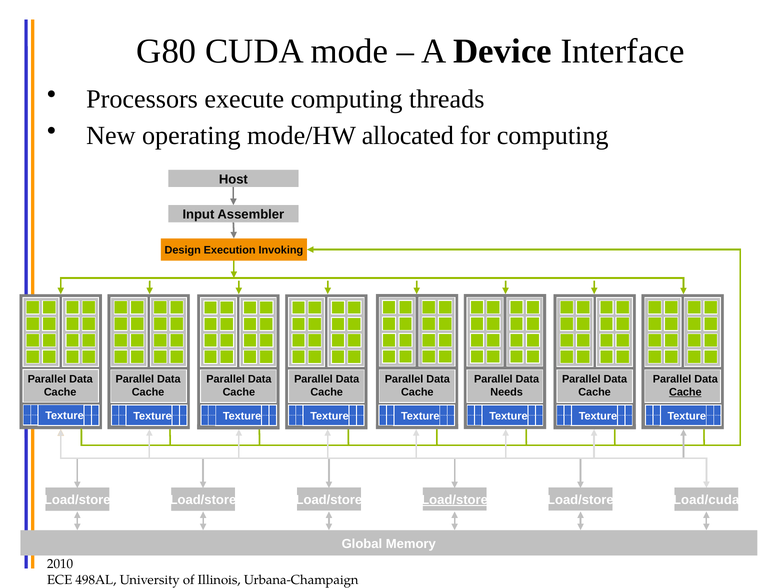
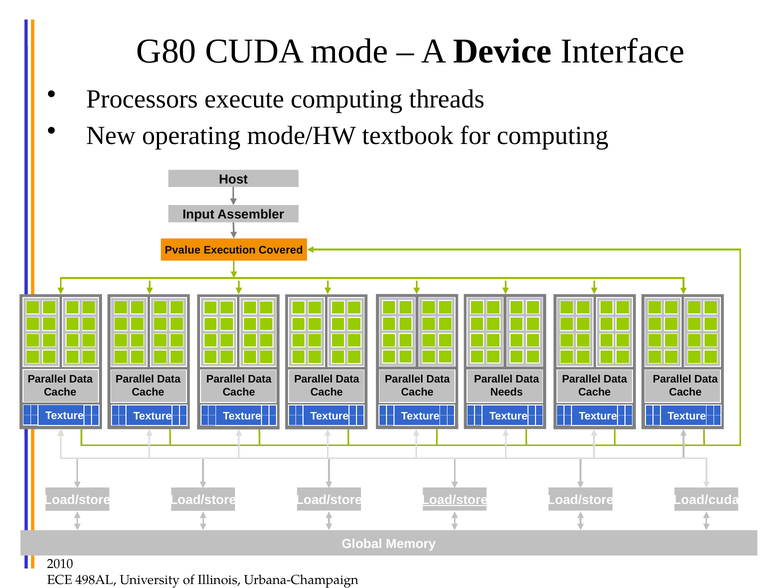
allocated: allocated -> textbook (408, 136)
Design: Design -> Pvalue (183, 250)
Invoking: Invoking -> Covered (281, 250)
Cache underline: present -> none (685, 392)
